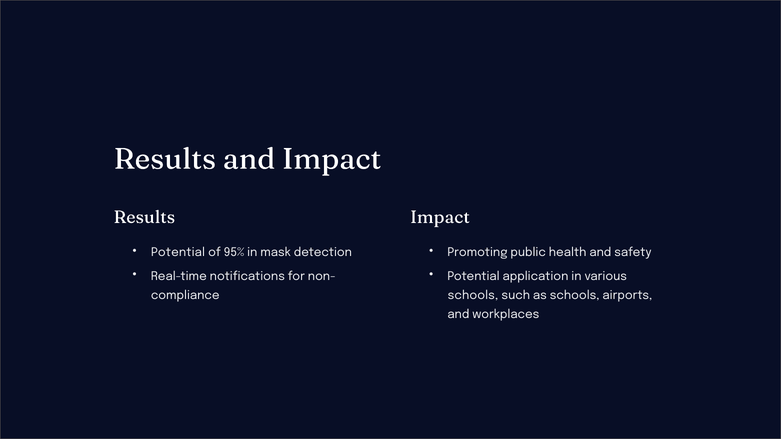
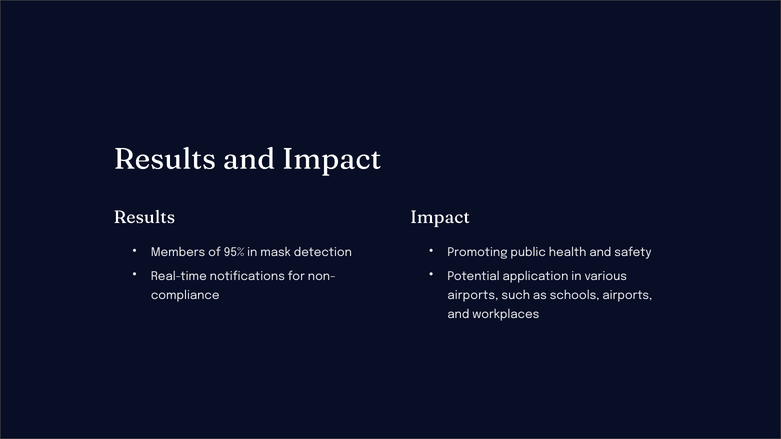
Potential: Potential -> Members (178, 253)
schools: schools -> airports (473, 295)
